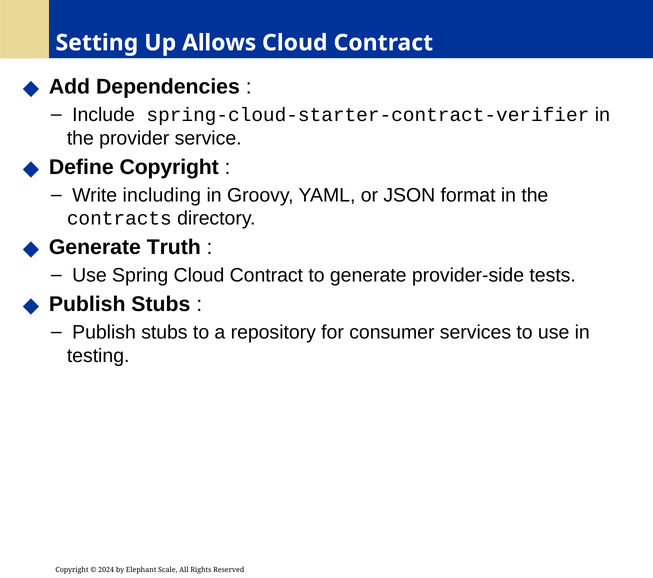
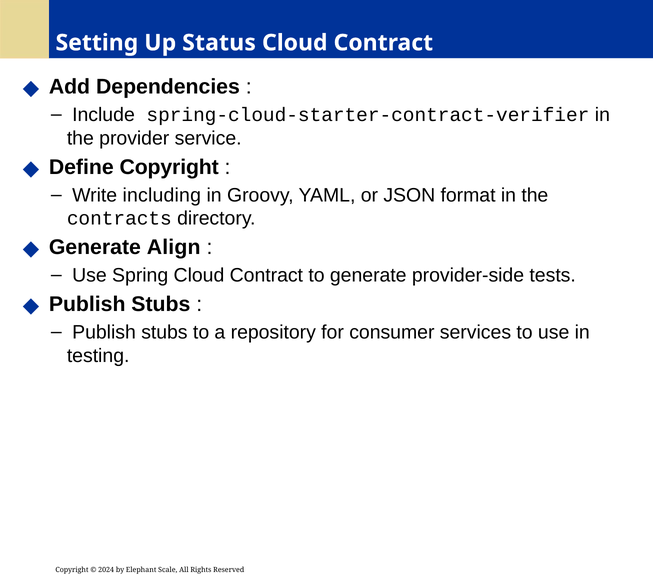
Allows: Allows -> Status (219, 43)
Truth: Truth -> Align (174, 247)
